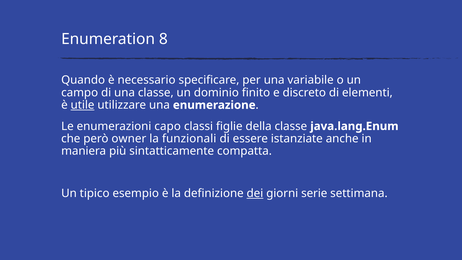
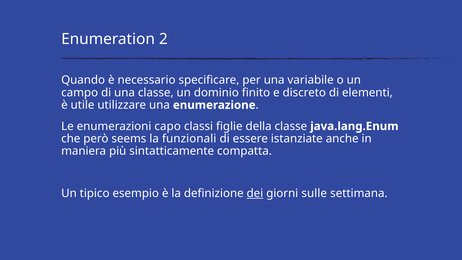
8: 8 -> 2 (163, 39)
utile underline: present -> none (83, 105)
owner: owner -> seems (129, 139)
serie: serie -> sulle (314, 193)
